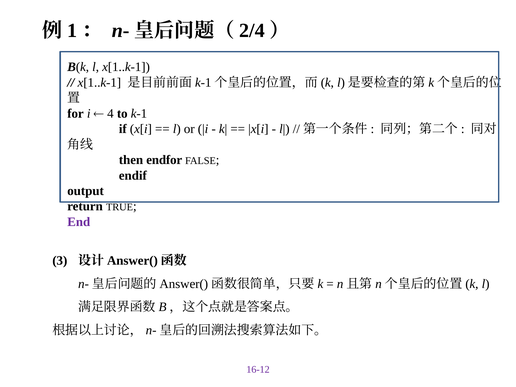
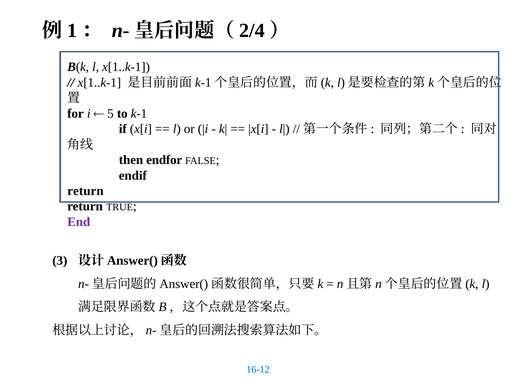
4: 4 -> 5 (110, 114)
output: output -> return (85, 191)
16-12 colour: purple -> blue (258, 370)
